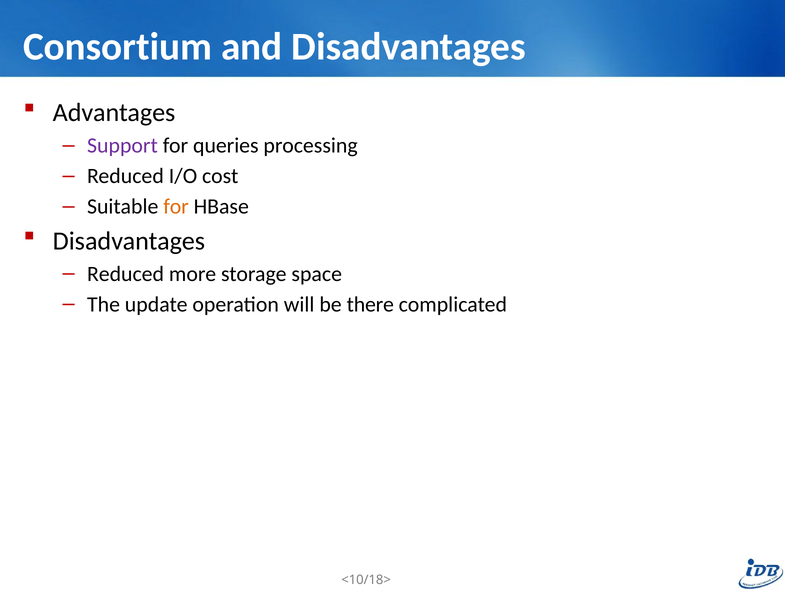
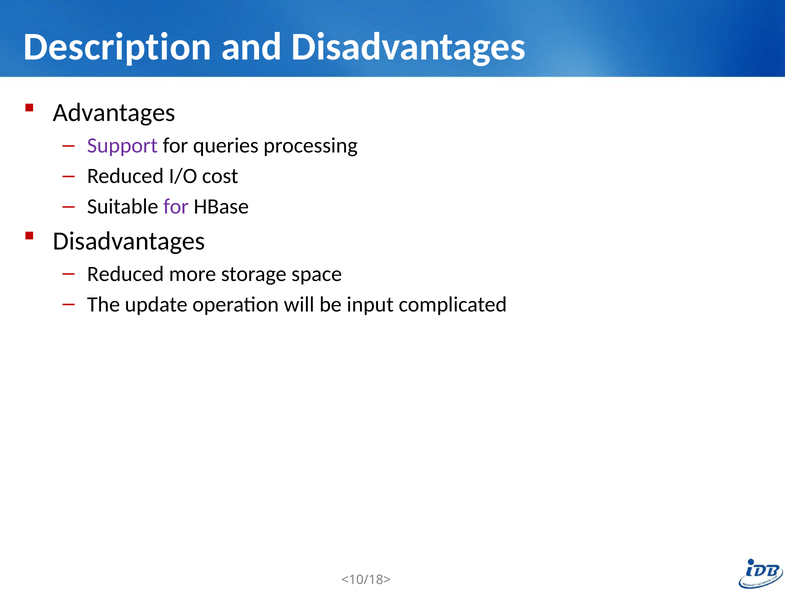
Consortium: Consortium -> Description (118, 47)
for colour: orange -> purple (176, 207)
there: there -> input (370, 304)
